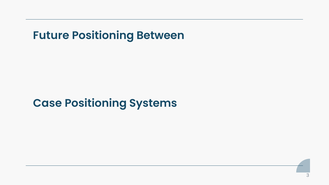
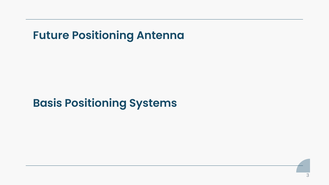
Between: Between -> Antenna (160, 35)
Case: Case -> Basis (48, 103)
